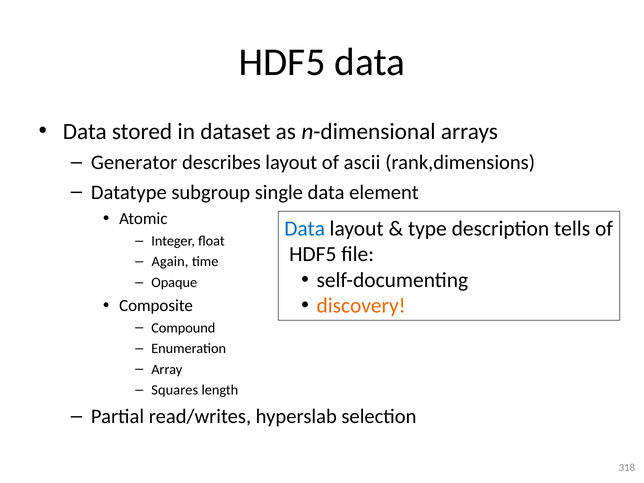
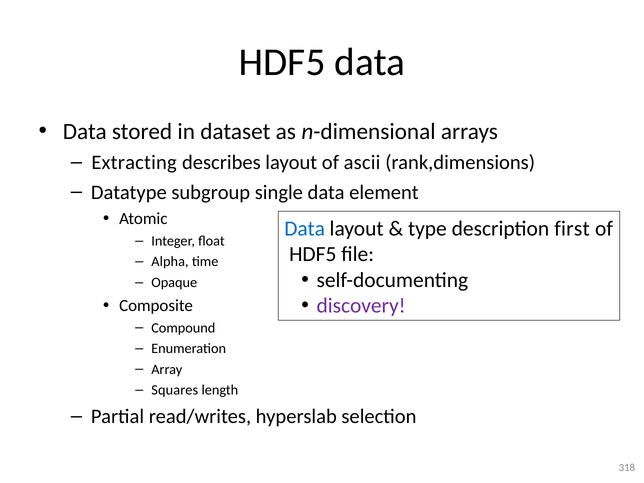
Generator: Generator -> Extracting (134, 163)
tells: tells -> first (572, 229)
Again: Again -> Alpha (170, 262)
discovery colour: orange -> purple (361, 306)
